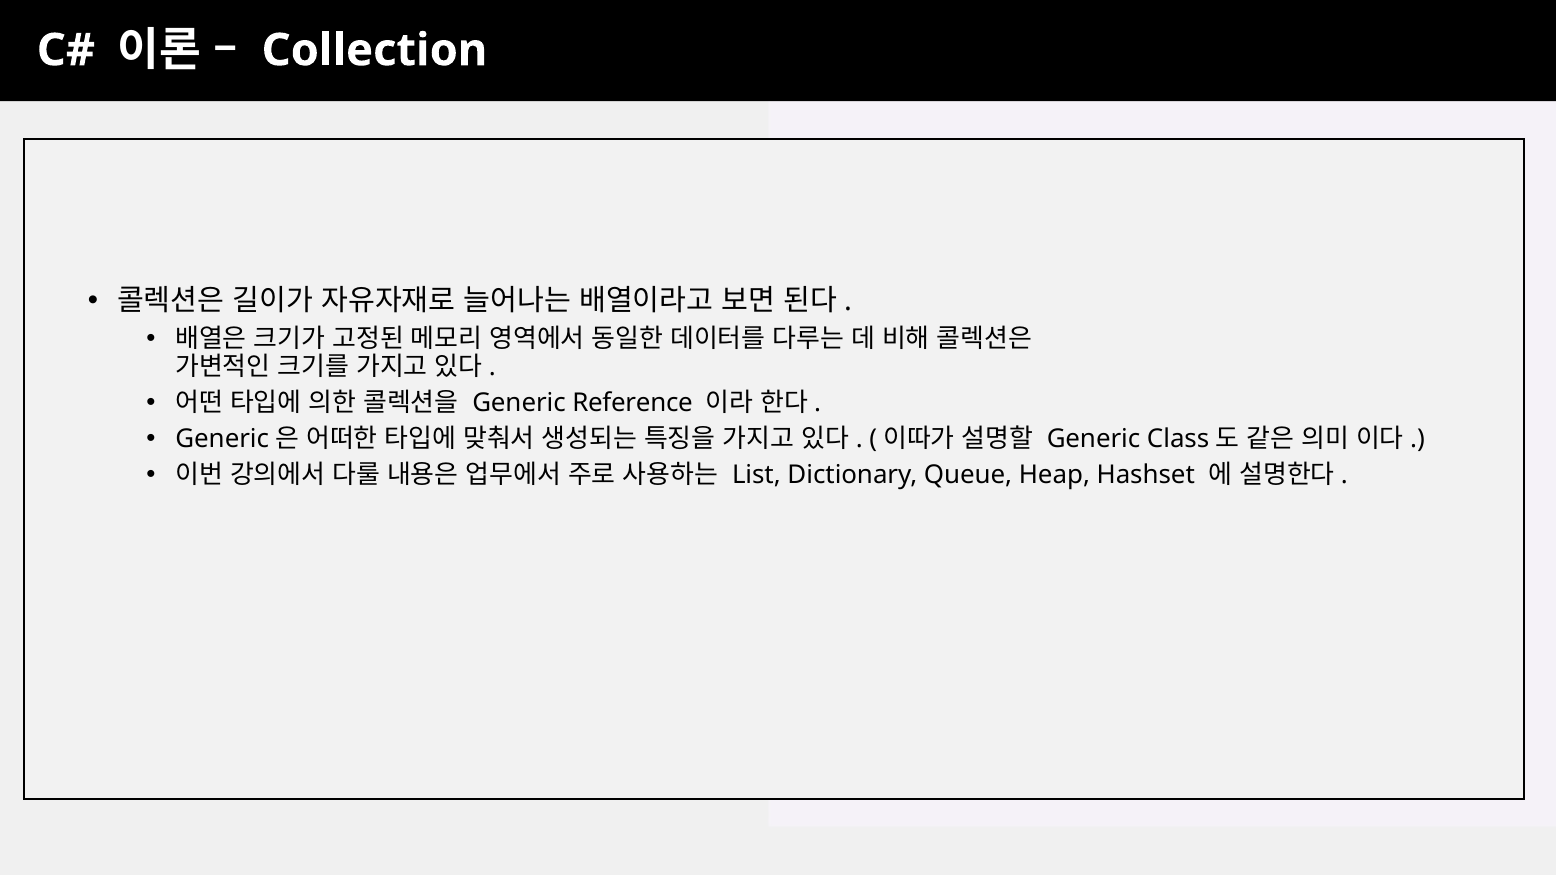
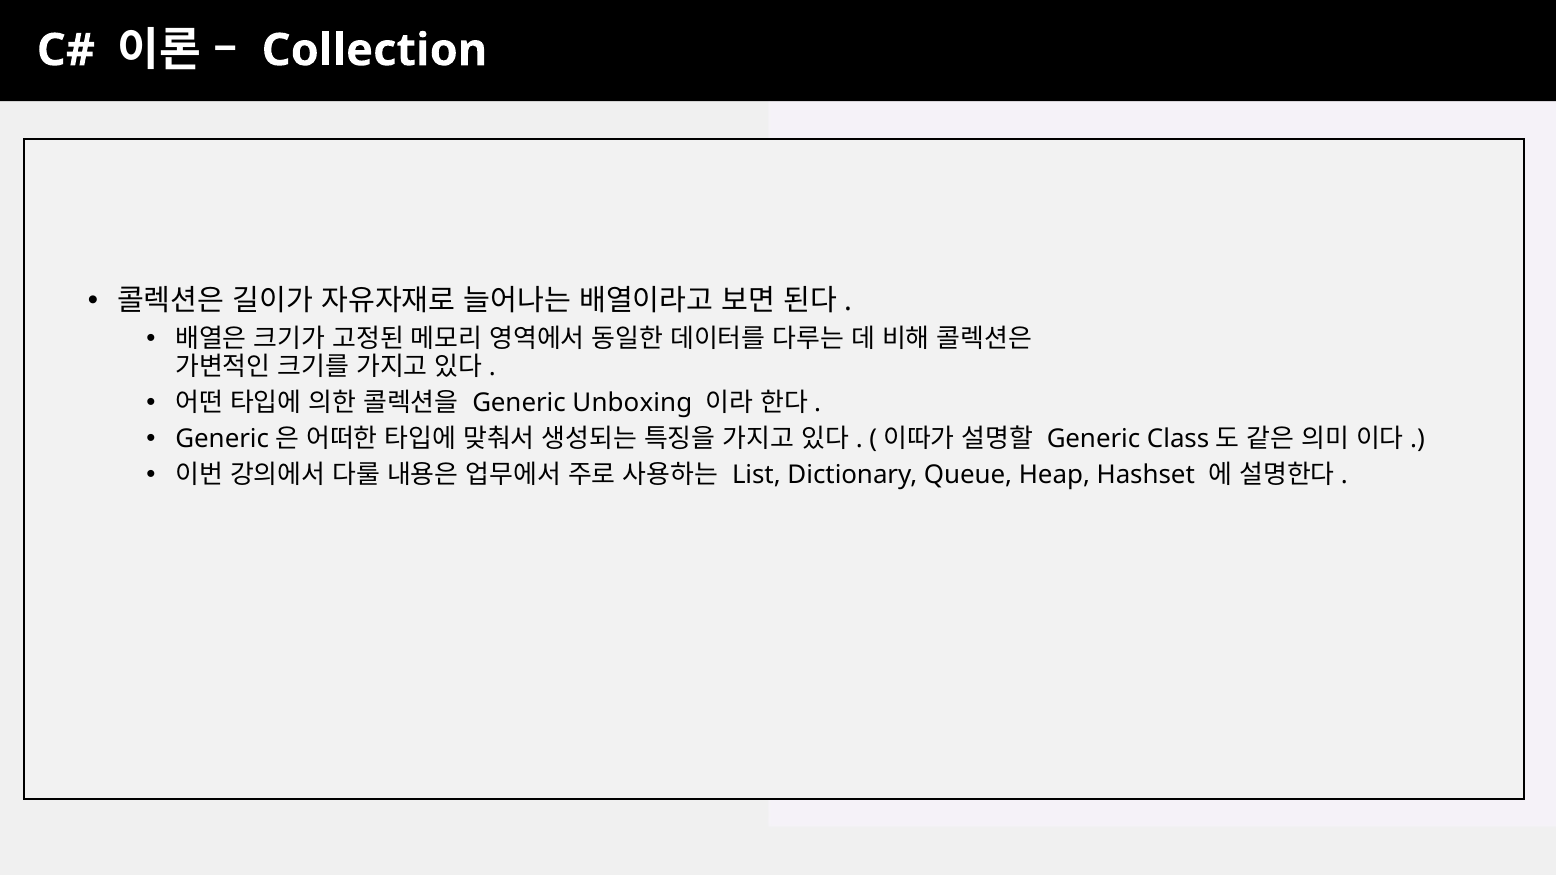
Reference: Reference -> Unboxing (632, 403)
